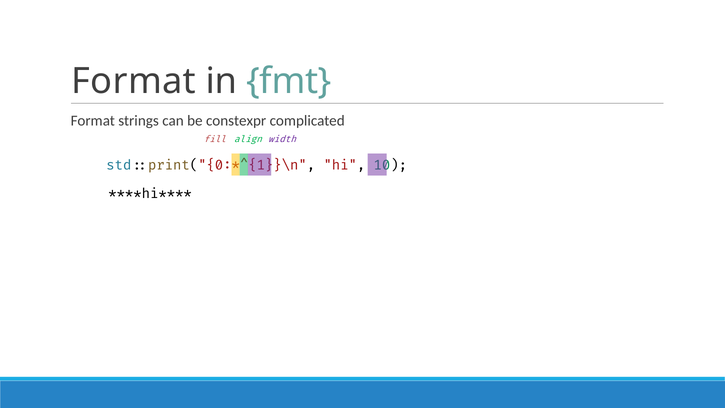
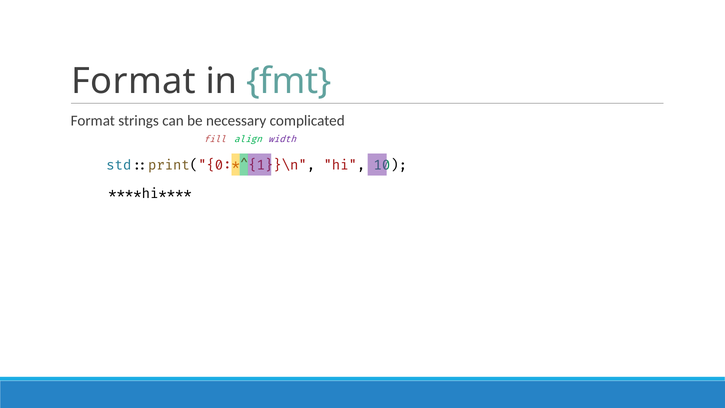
constexpr: constexpr -> necessary (236, 121)
